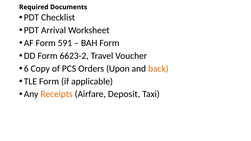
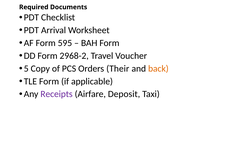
591: 591 -> 595 (65, 43)
6623-2: 6623-2 -> 2968-2 (74, 56)
6: 6 -> 5 (26, 69)
Upon: Upon -> Their (118, 69)
Receipts colour: orange -> purple (57, 94)
